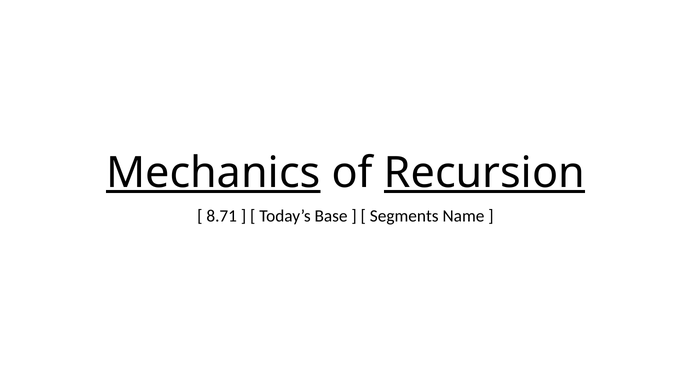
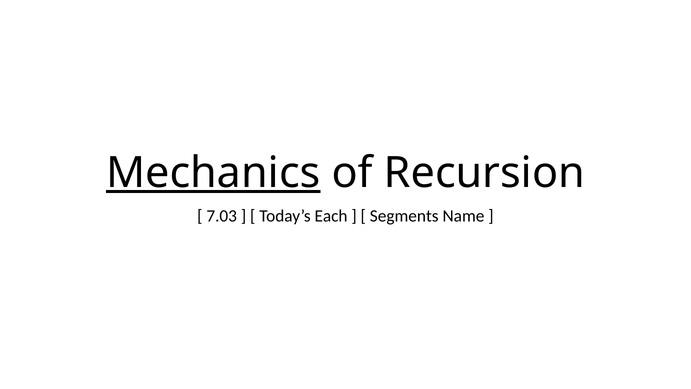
Recursion underline: present -> none (484, 173)
8.71: 8.71 -> 7.03 (222, 216)
Base: Base -> Each (331, 216)
